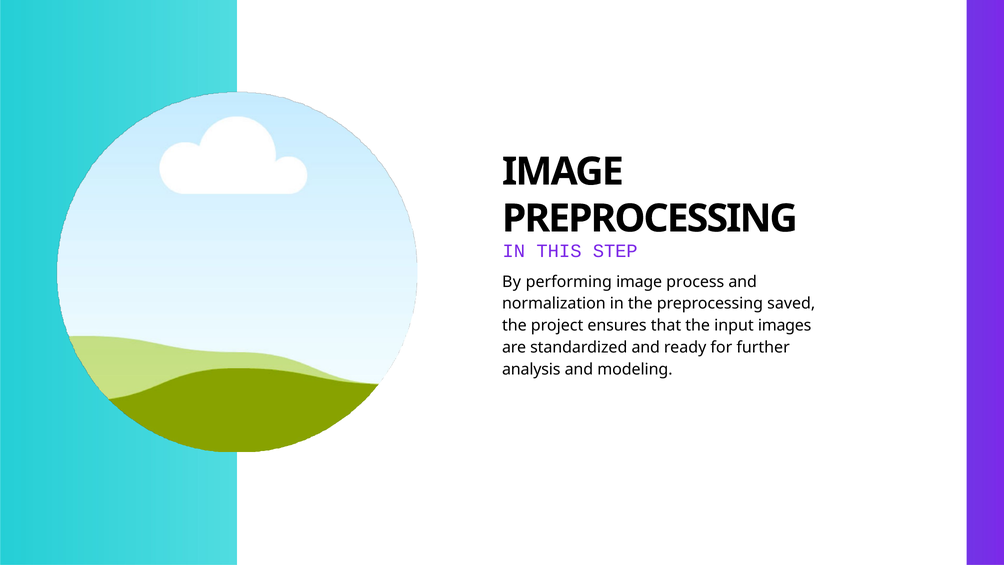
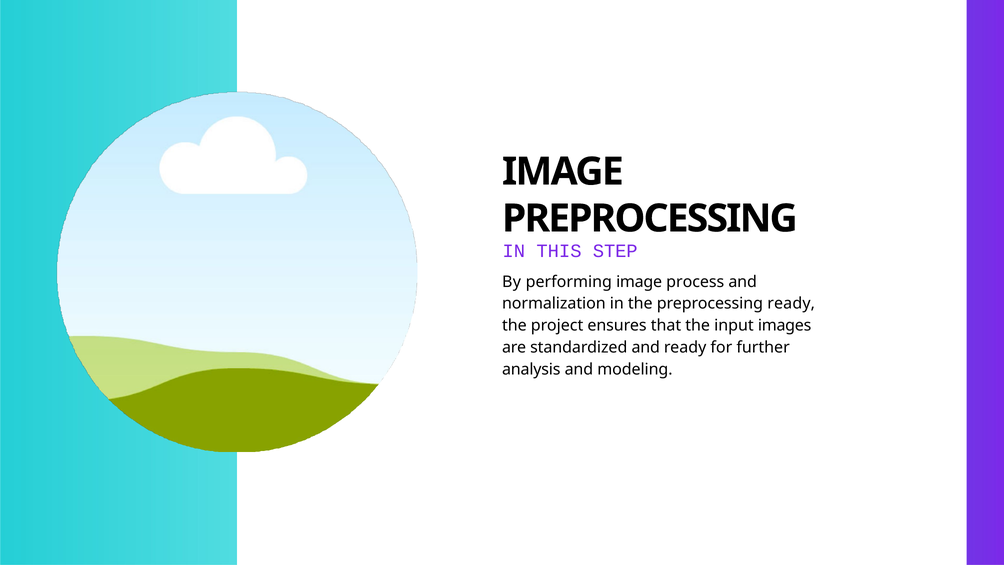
preprocessing saved: saved -> ready (791, 304)
